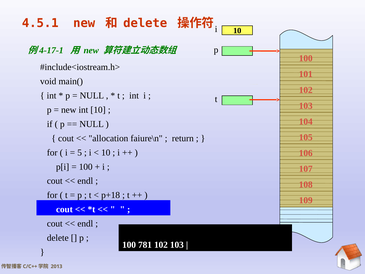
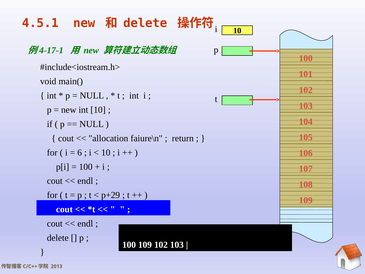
5: 5 -> 6 (80, 152)
p+18: p+18 -> p+29 (111, 195)
100 781: 781 -> 109 (145, 245)
